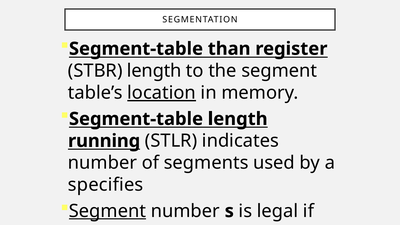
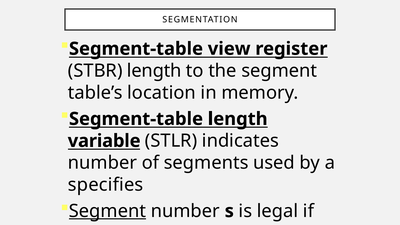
than: than -> view (229, 49)
location underline: present -> none (162, 93)
running: running -> variable (104, 141)
